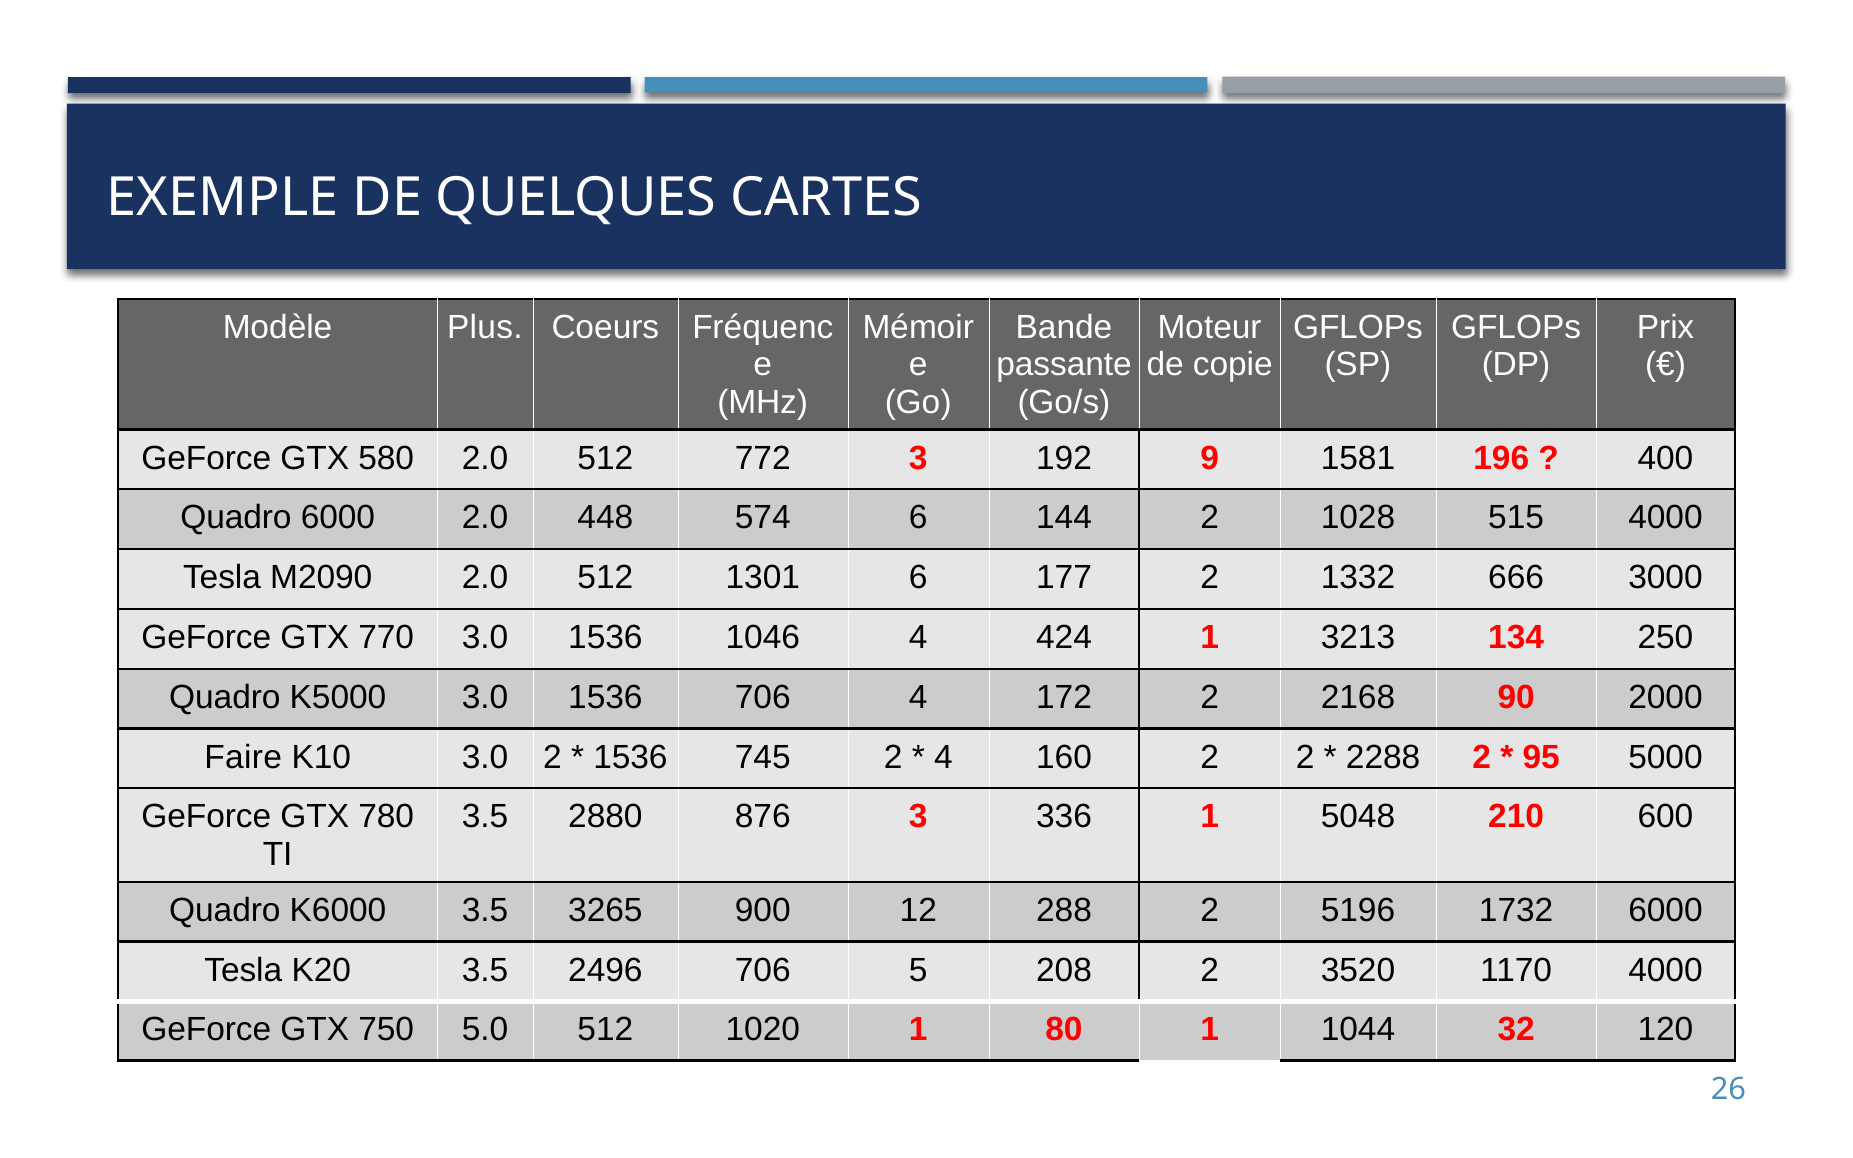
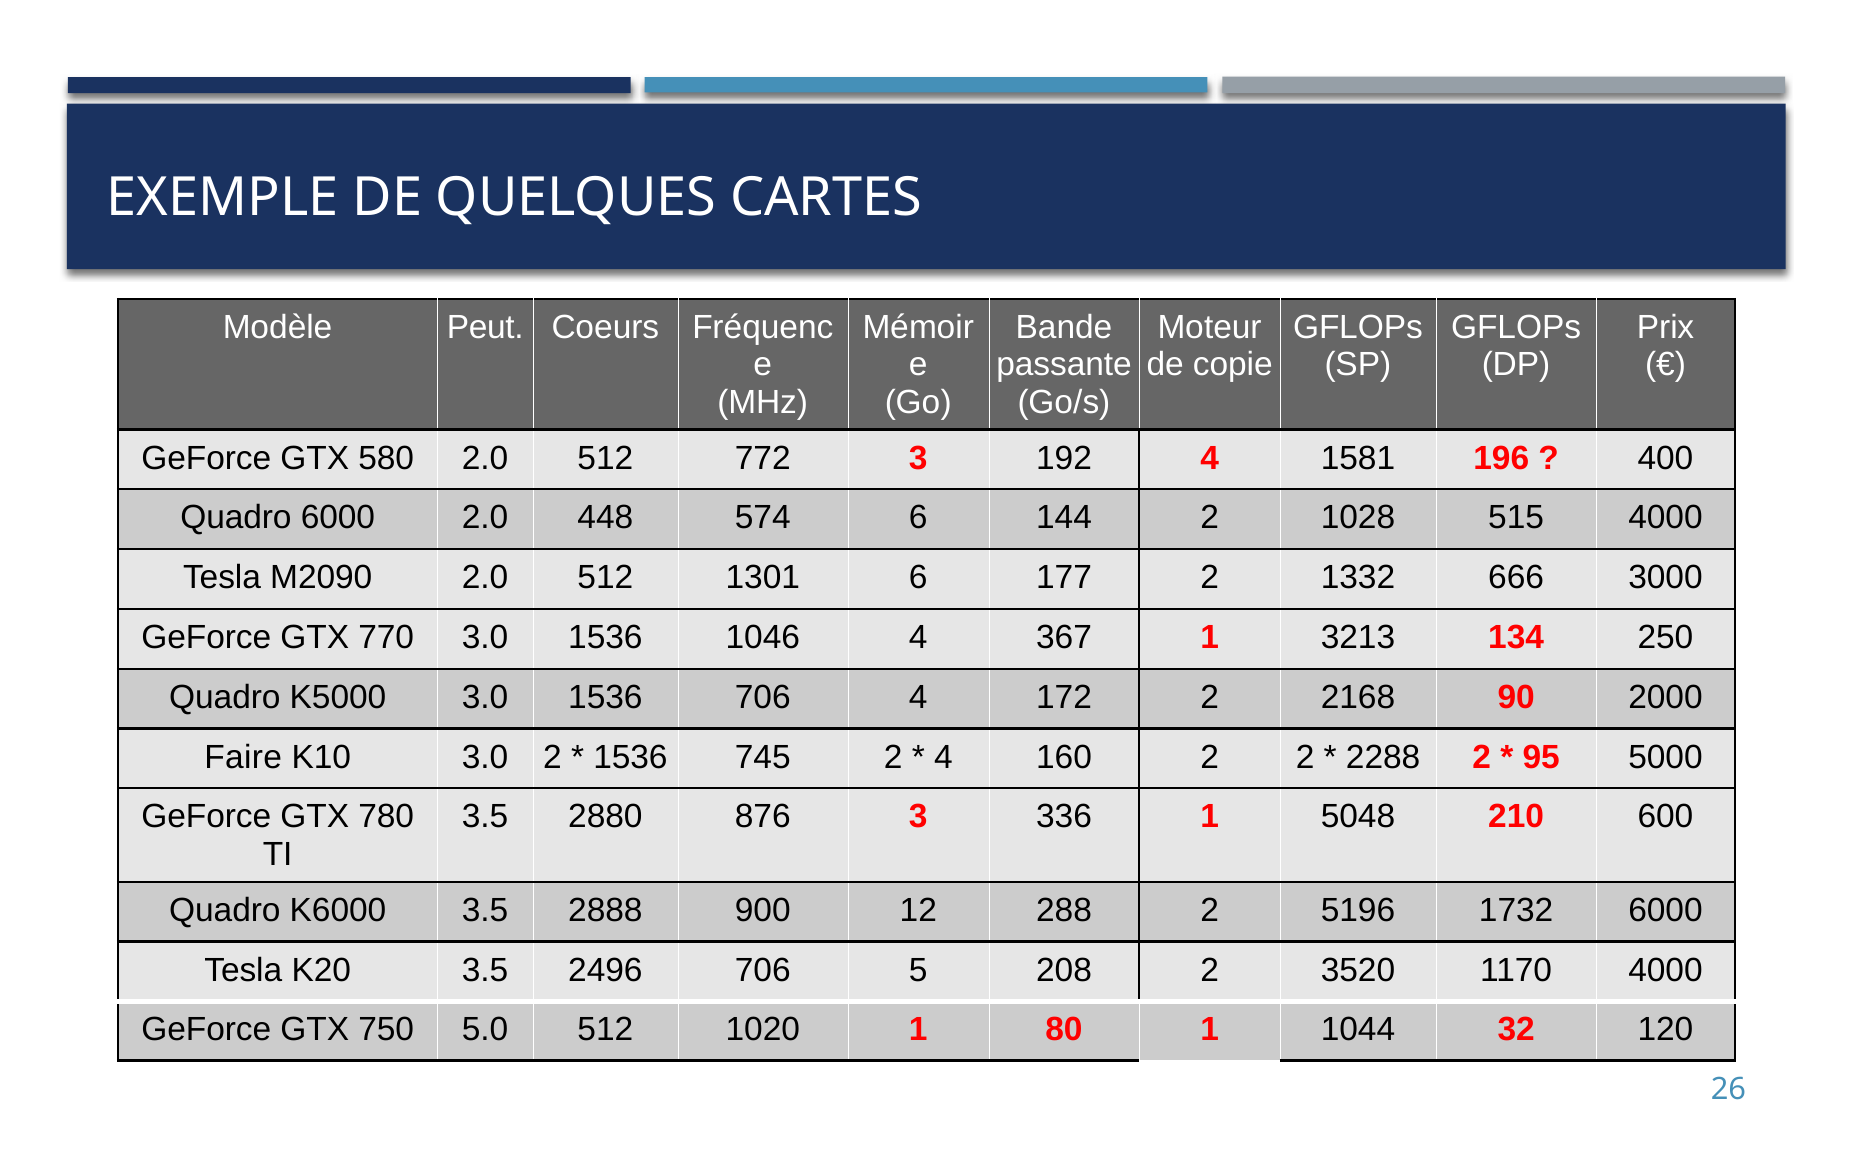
Plus: Plus -> Peut (485, 327)
192 9: 9 -> 4 (1210, 458)
424: 424 -> 367 (1064, 637)
3265: 3265 -> 2888 (605, 910)
